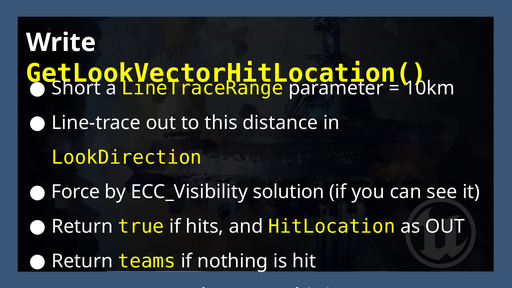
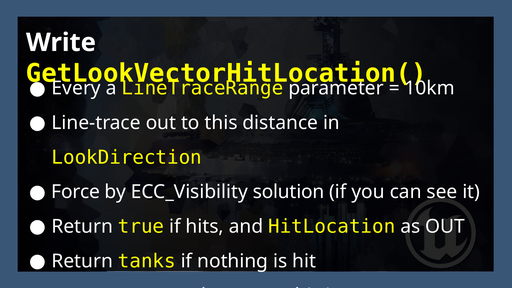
Short: Short -> Every (76, 88)
teams: teams -> tanks (147, 261)
